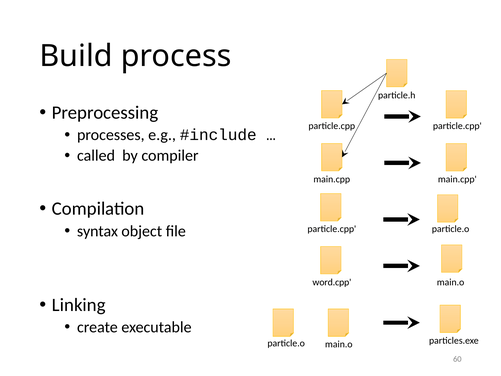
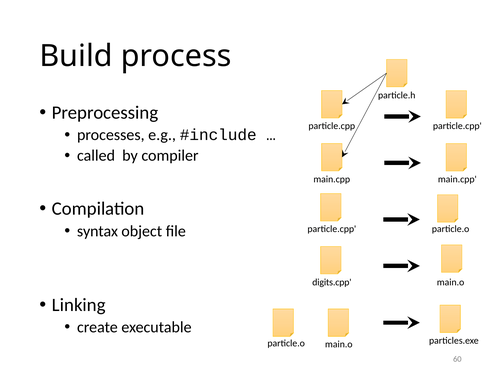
word.cpp: word.cpp -> digits.cpp (332, 282)
